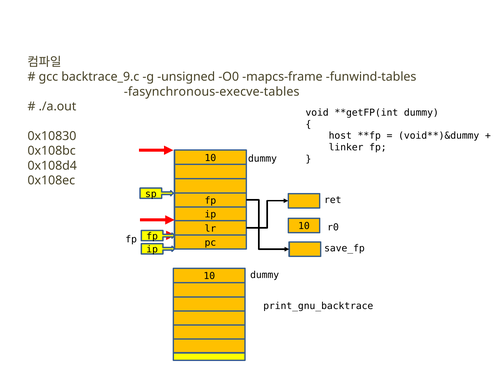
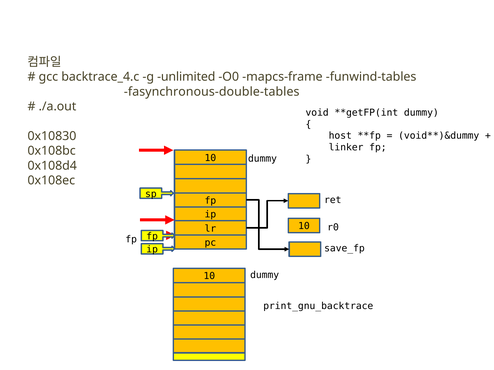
backtrace_9.c: backtrace_9.c -> backtrace_4.c (100, 77)
unsigned: unsigned -> unlimited (186, 77)
fasynchronous-execve-tables: fasynchronous-execve-tables -> fasynchronous-double-tables (212, 92)
